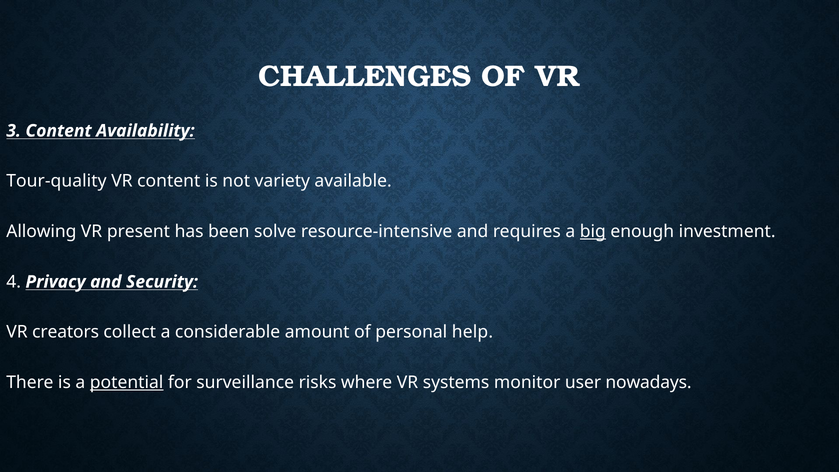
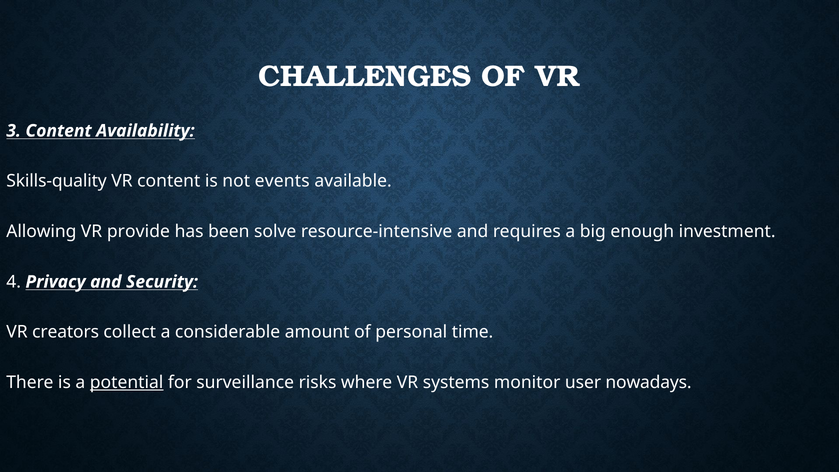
Tour-quality: Tour-quality -> Skills-quality (57, 181)
variety: variety -> events (282, 181)
present: present -> provide (138, 231)
big underline: present -> none (593, 231)
help: help -> time (473, 332)
